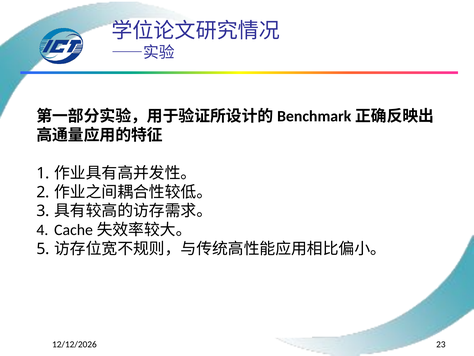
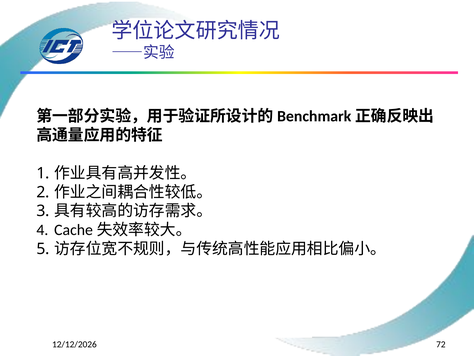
23: 23 -> 72 (441, 344)
